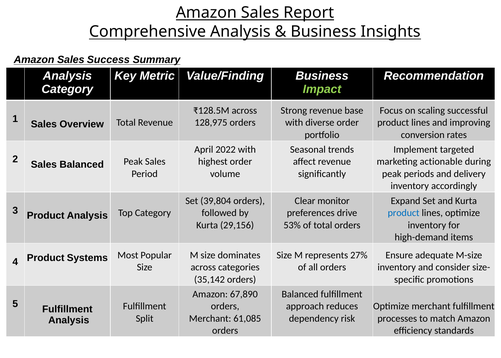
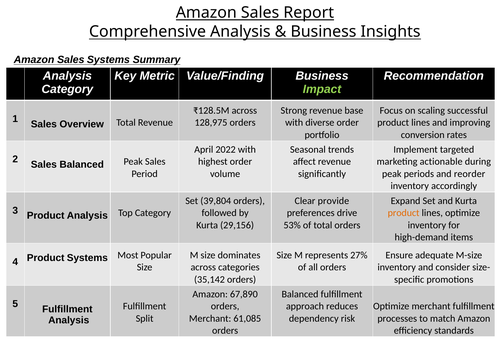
Sales Success: Success -> Systems (108, 60)
delivery: delivery -> reorder (470, 174)
monitor: monitor -> provide (333, 201)
product colour: blue -> orange (404, 213)
